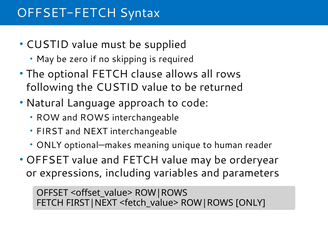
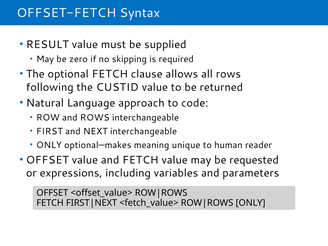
CUSTID: CUSTID -> RESULT (47, 45)
orderyear: orderyear -> requested (254, 160)
